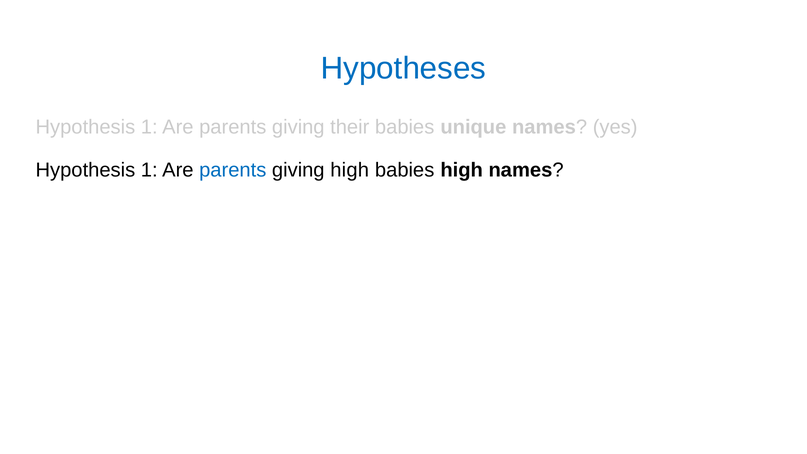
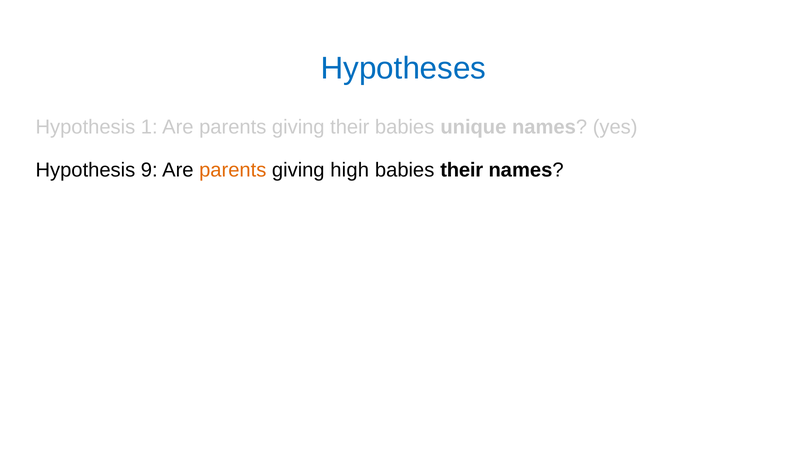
1: 1 -> 9 (149, 170)
parents colour: blue -> orange (233, 170)
babies high: high -> their (462, 170)
